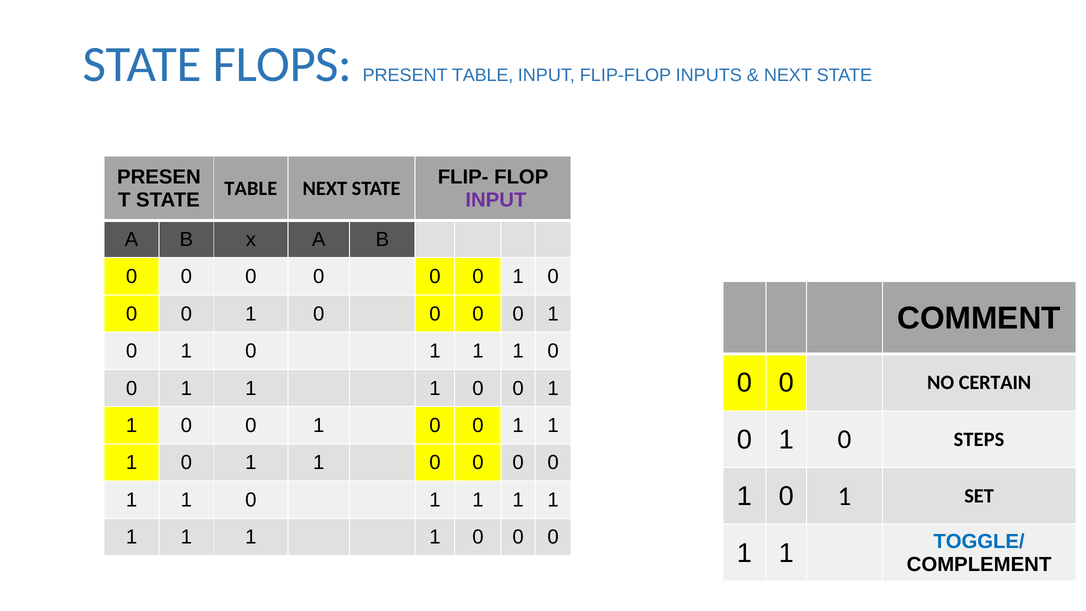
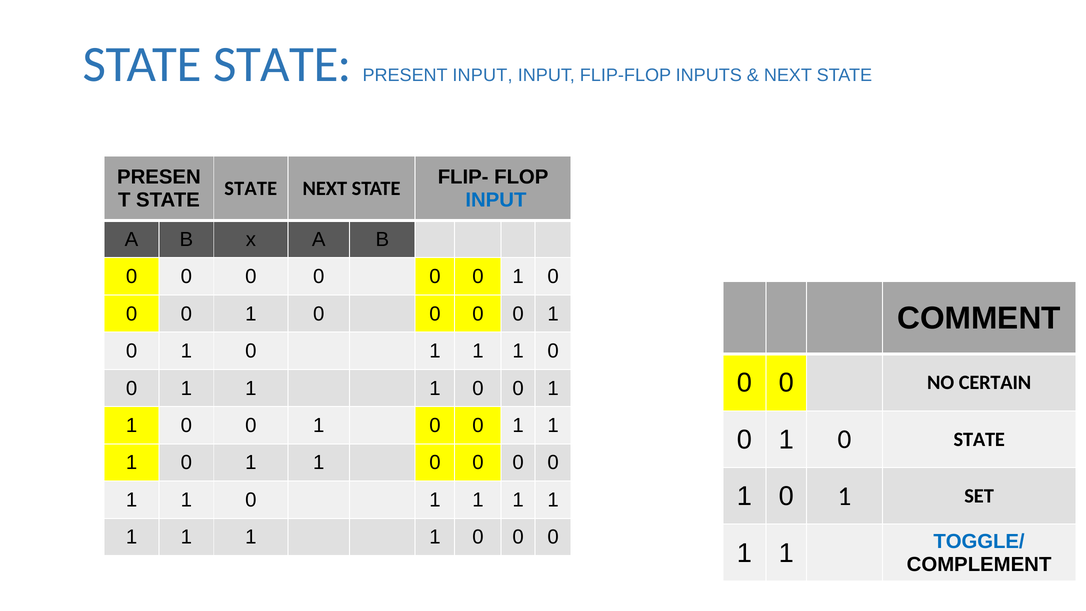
FLOPS: FLOPS -> STATE (282, 65)
PRESENT TABLE: TABLE -> INPUT (482, 75)
TABLE: TABLE -> STATE (251, 188)
INPUT colour: purple -> blue (496, 200)
0 STEPS: STEPS -> STATE (979, 439)
